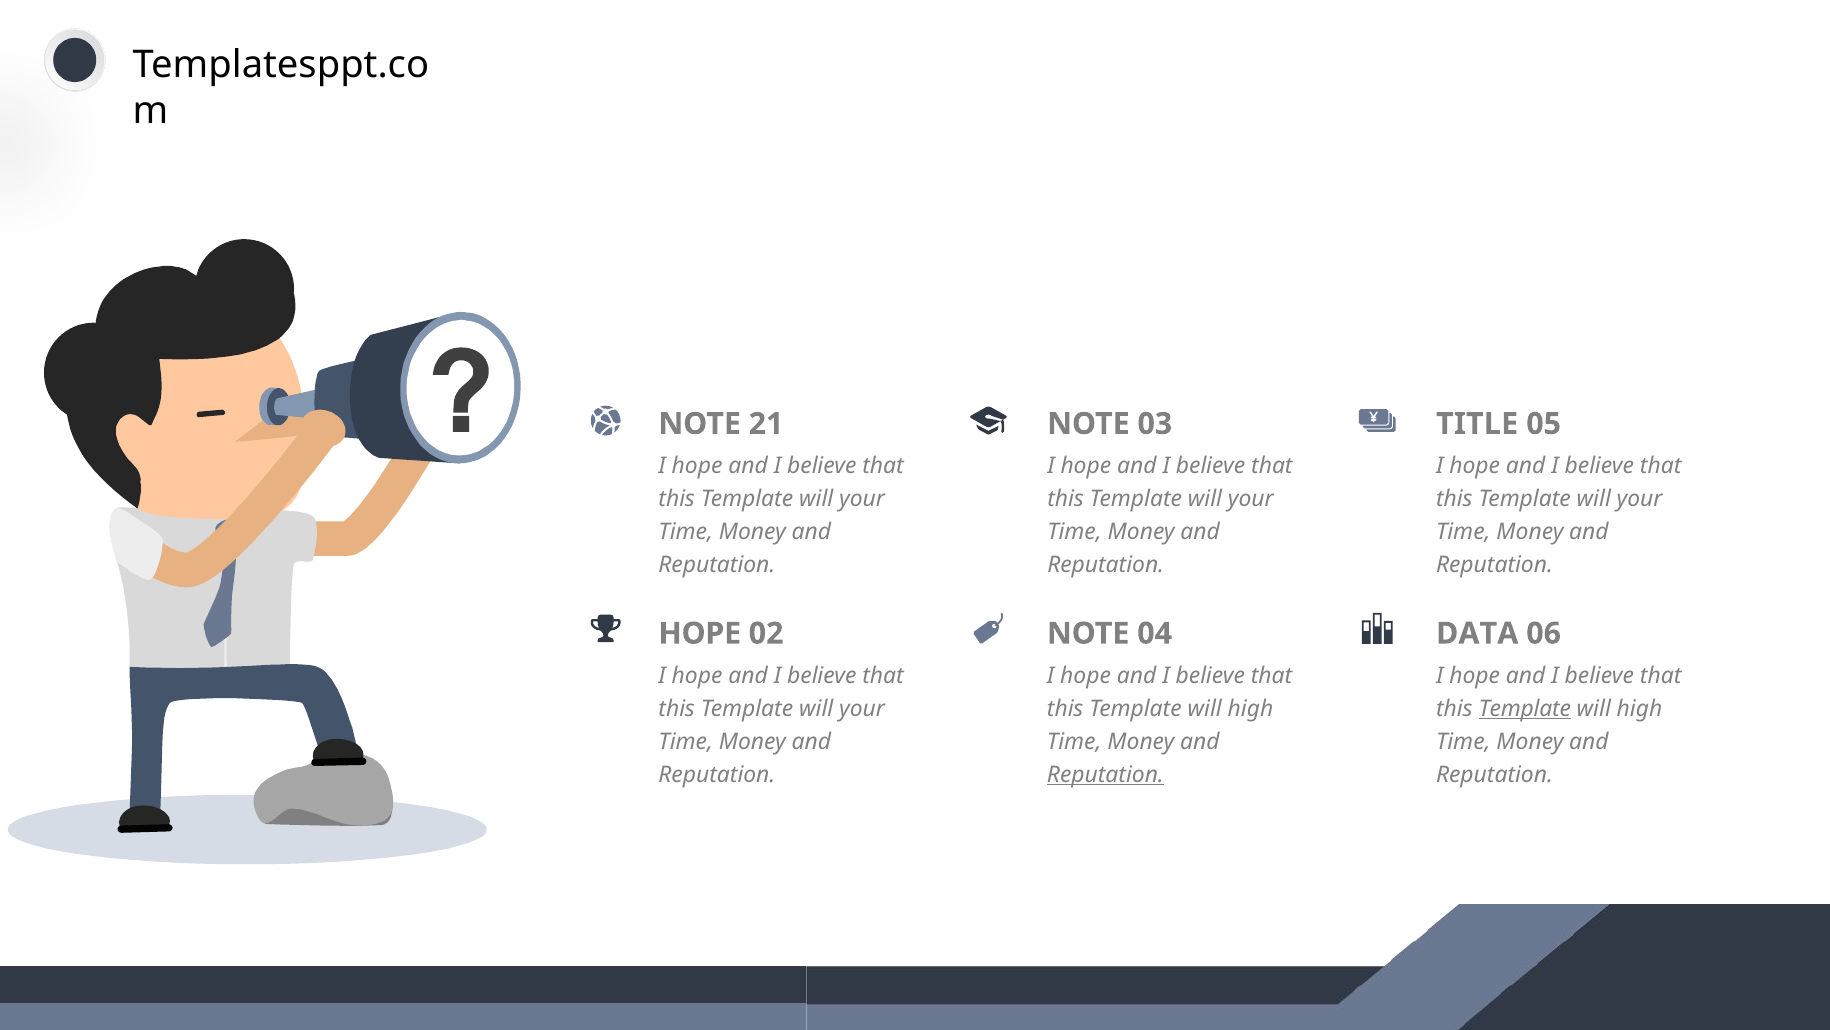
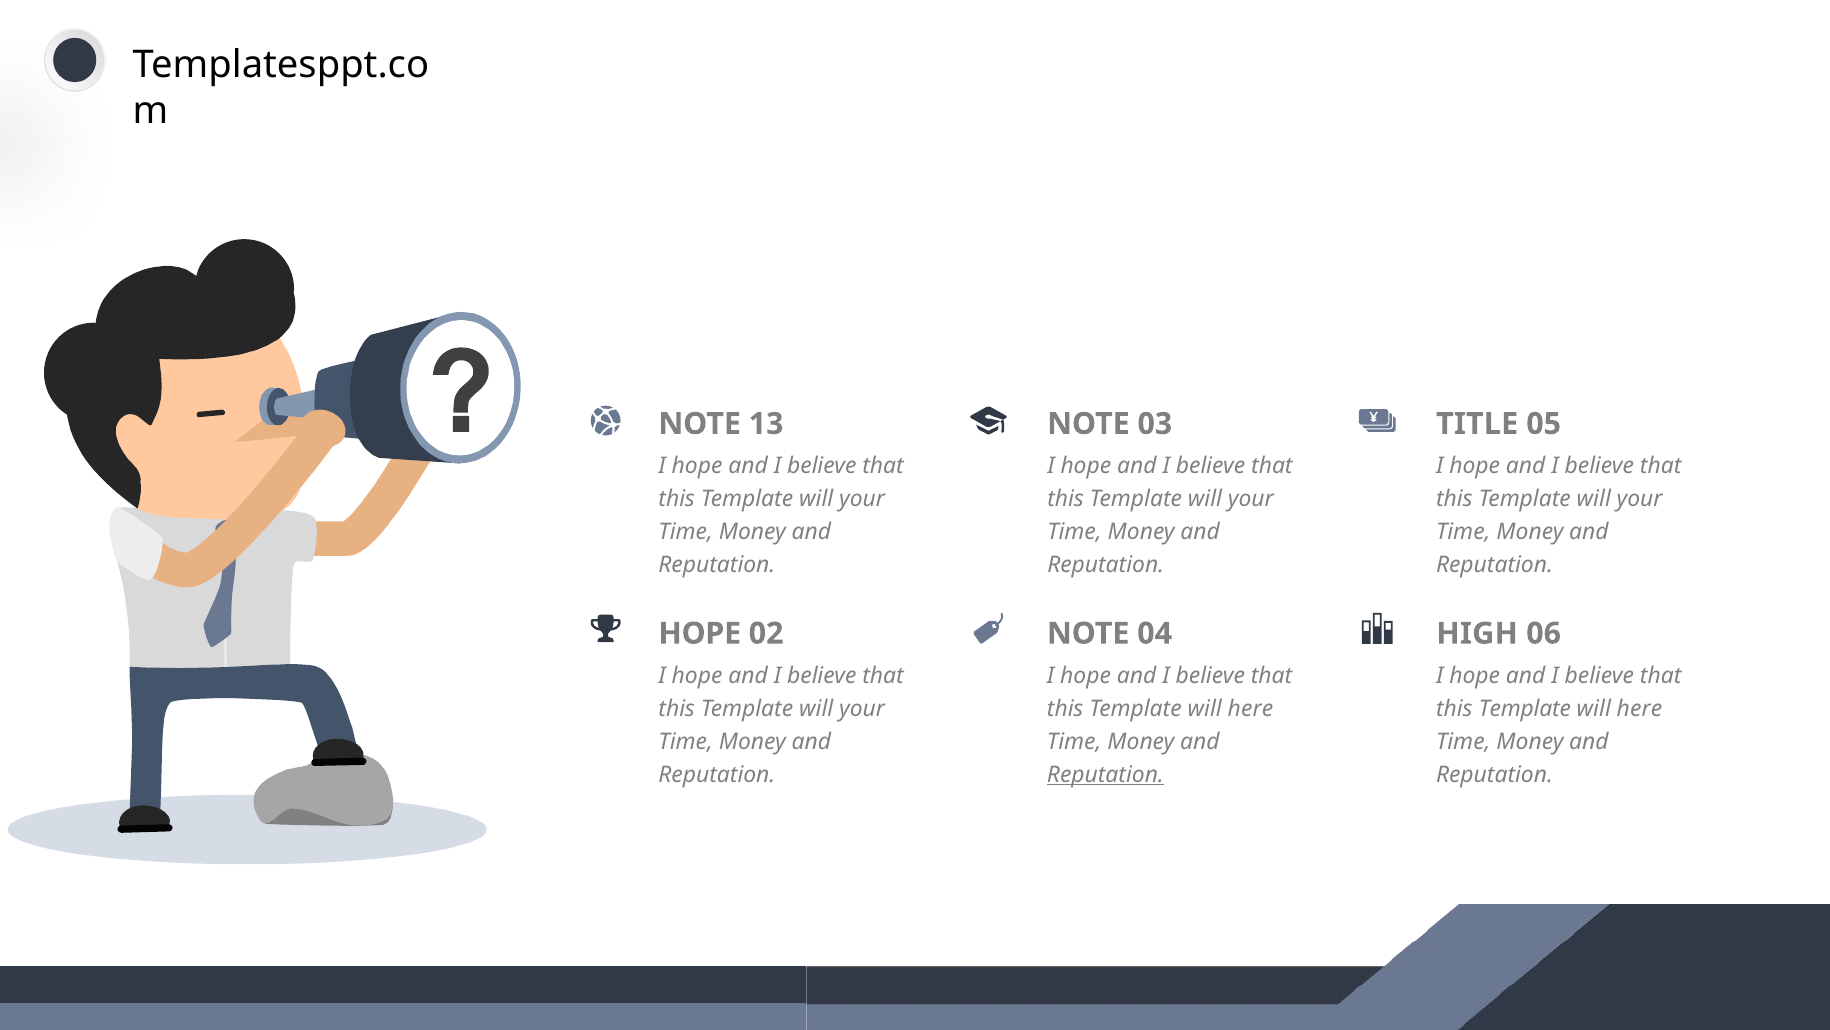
21: 21 -> 13 (766, 424)
DATA: DATA -> HIGH (1477, 633)
high: high -> here (1250, 708)
Template underline: present -> none (1525, 708)
high: high -> here (1640, 708)
